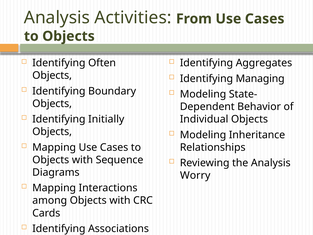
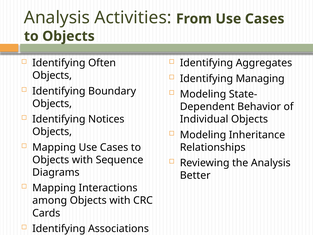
Initially: Initially -> Notices (106, 119)
Worry: Worry -> Better (195, 175)
